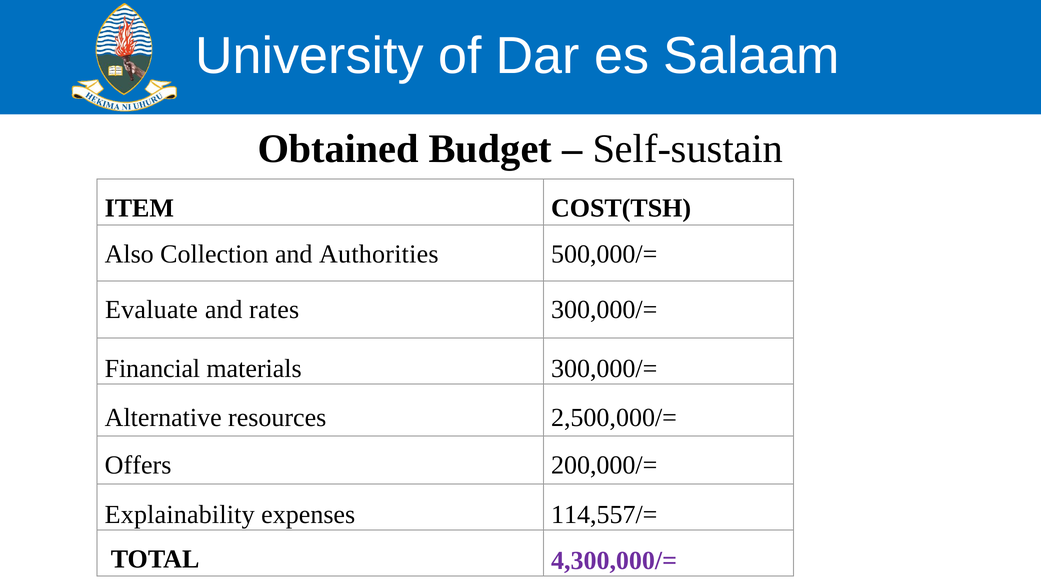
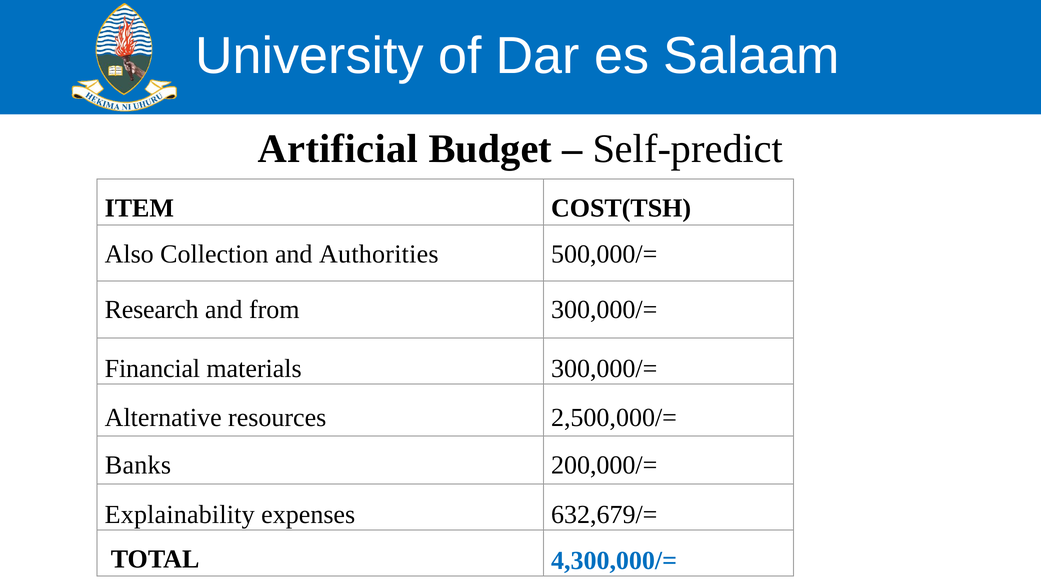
Obtained: Obtained -> Artificial (338, 149)
Self-sustain: Self-sustain -> Self-predict (688, 149)
Evaluate: Evaluate -> Research (152, 310)
rates: rates -> from (274, 310)
Offers: Offers -> Banks (138, 465)
114,557/=: 114,557/= -> 632,679/= (604, 514)
4,300,000/= colour: purple -> blue (614, 560)
